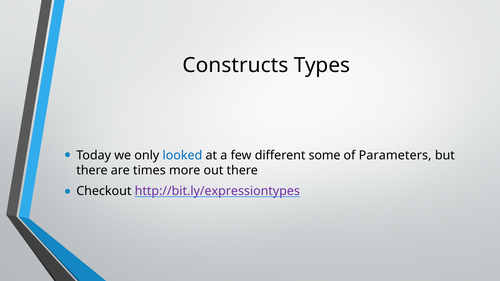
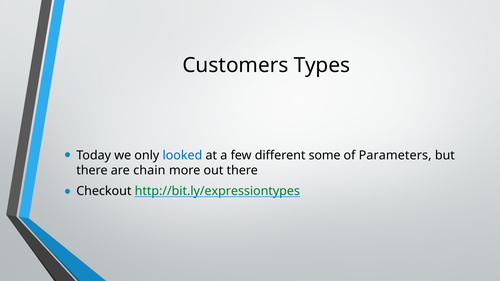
Constructs: Constructs -> Customers (235, 66)
times: times -> chain (149, 170)
http://bit.ly/expressiontypes colour: purple -> green (217, 191)
